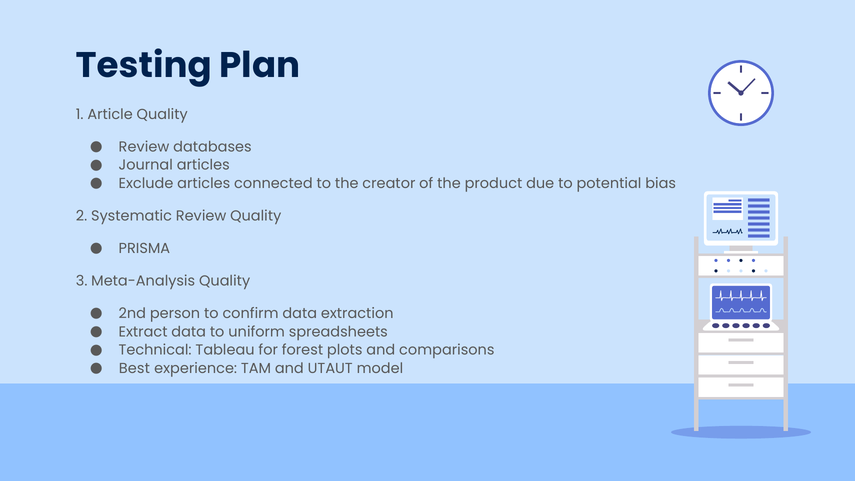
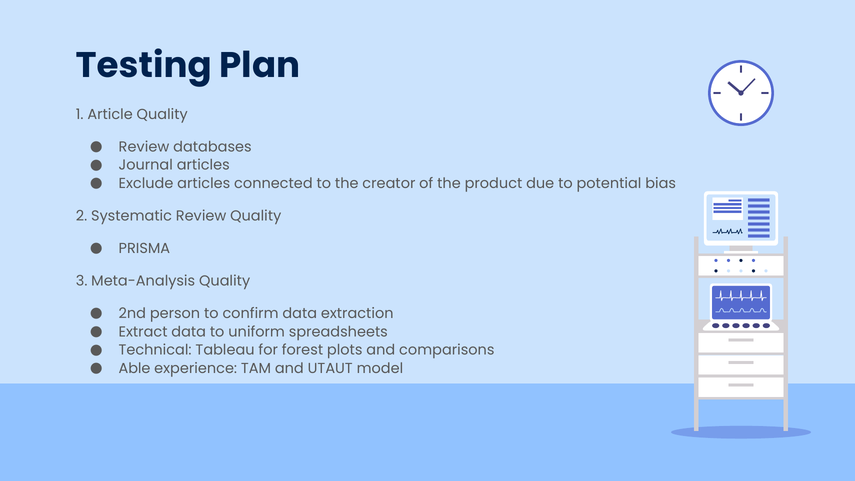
Best: Best -> Able (135, 368)
